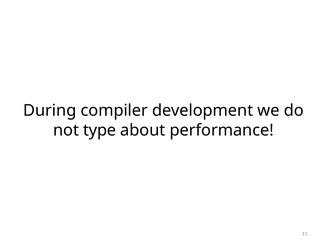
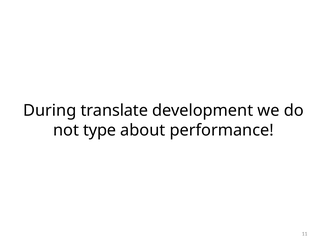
compiler: compiler -> translate (114, 111)
